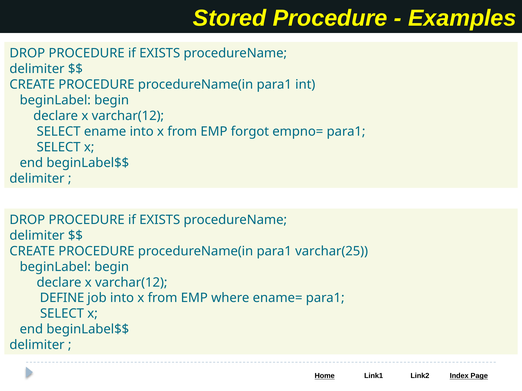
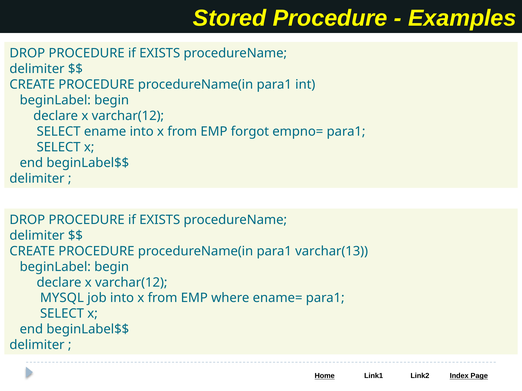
varchar(25: varchar(25 -> varchar(13 (332, 251)
DEFINE: DEFINE -> MYSQL (62, 298)
